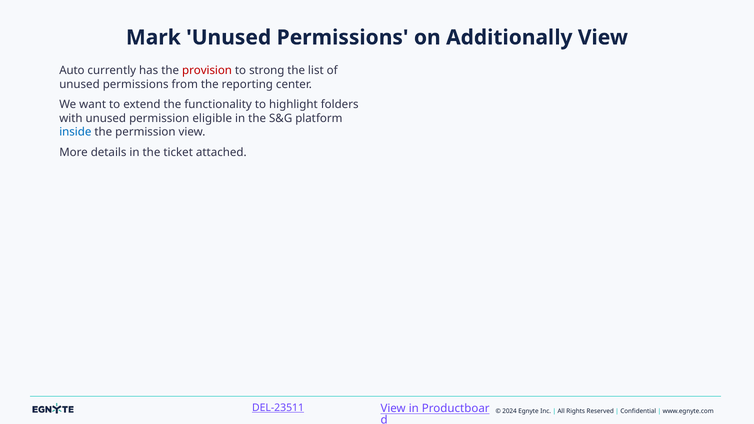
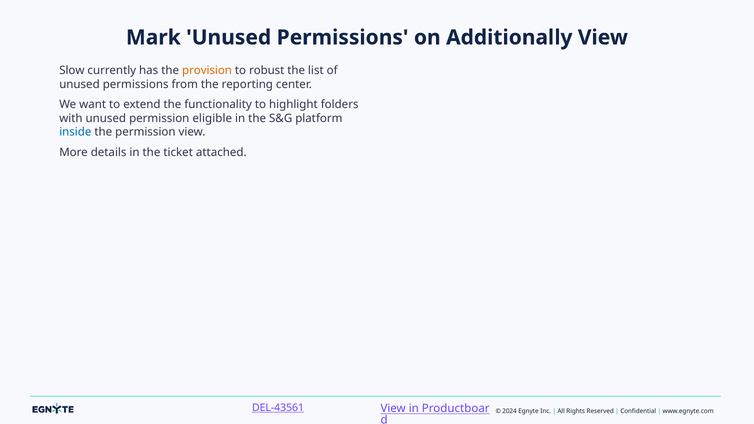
Auto: Auto -> Slow (72, 71)
provision colour: red -> orange (207, 71)
strong: strong -> robust (267, 71)
DEL-23511: DEL-23511 -> DEL-43561 (278, 408)
